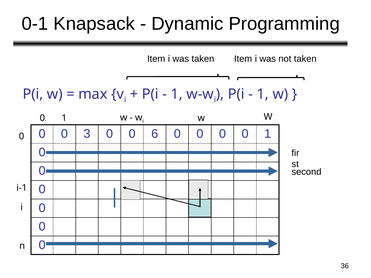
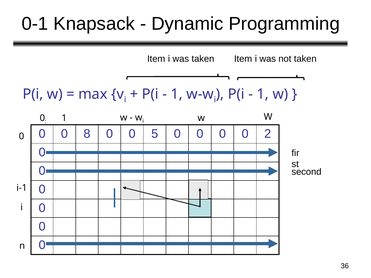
3: 3 -> 8 (87, 134)
6: 6 -> 5 (155, 134)
0 1: 1 -> 2 (268, 134)
